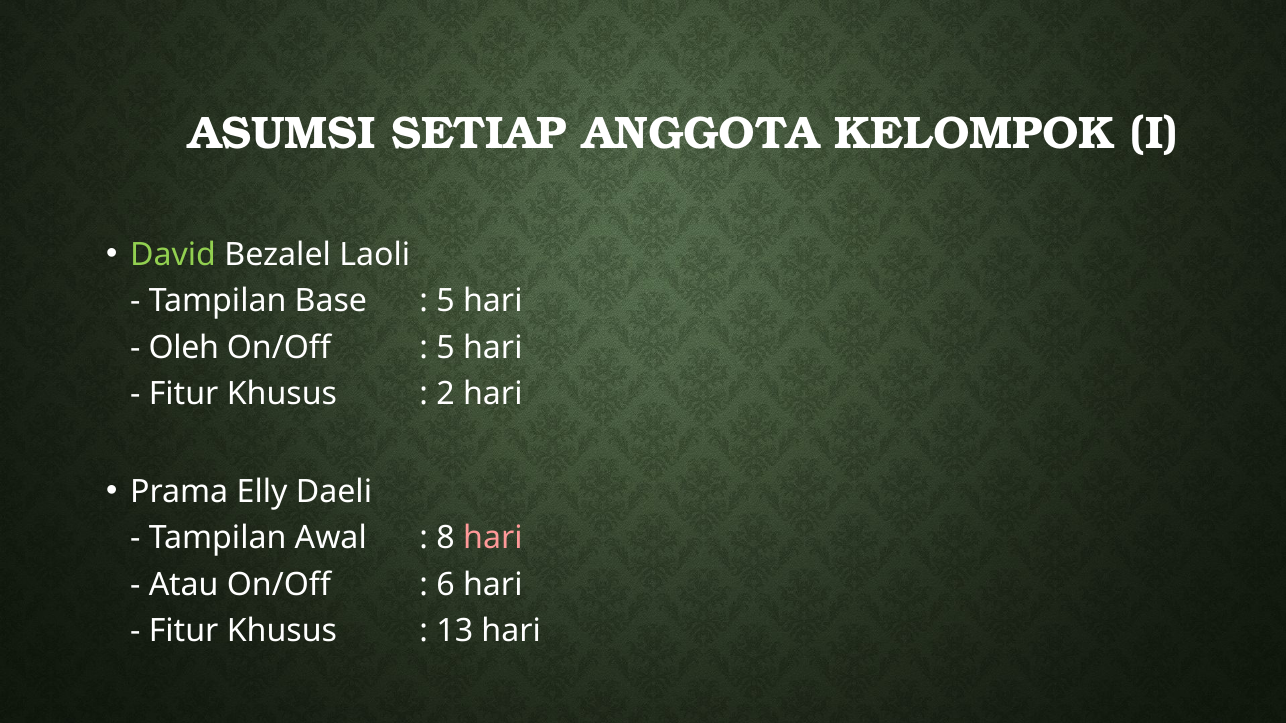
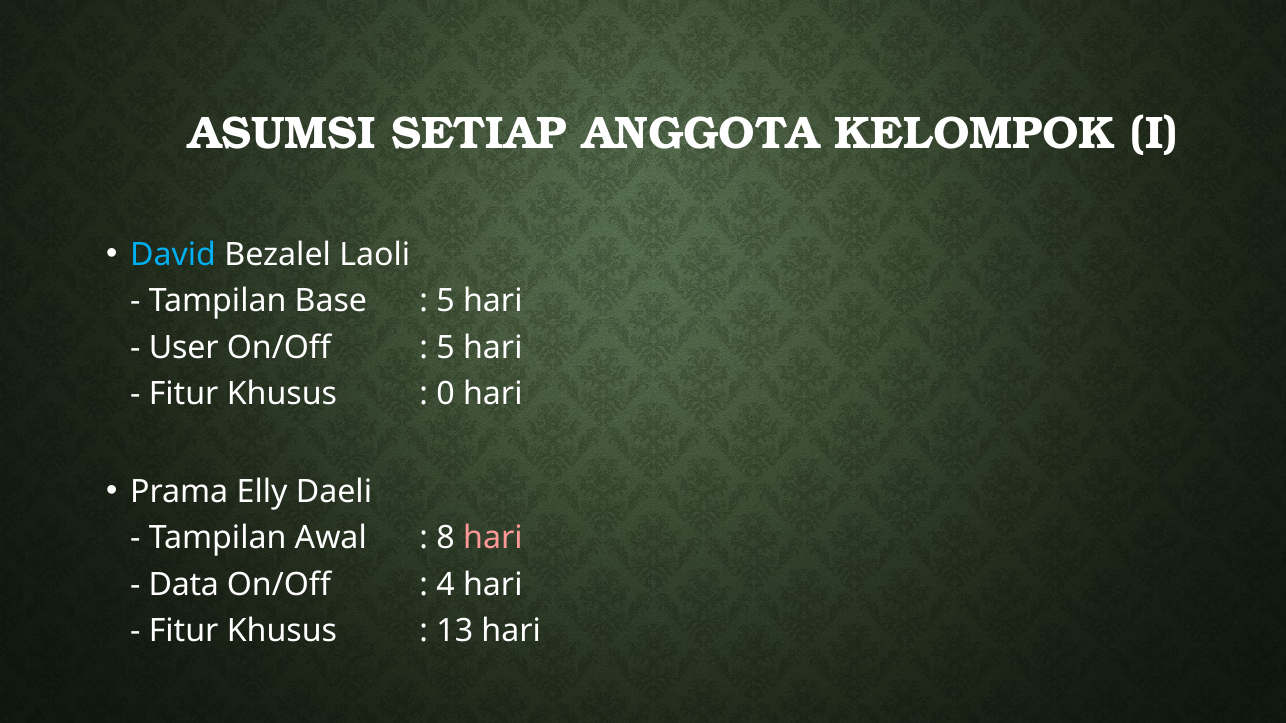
David colour: light green -> light blue (173, 255)
Oleh: Oleh -> User (184, 348)
2: 2 -> 0 (446, 394)
Atau: Atau -> Data (184, 585)
6: 6 -> 4 (446, 585)
